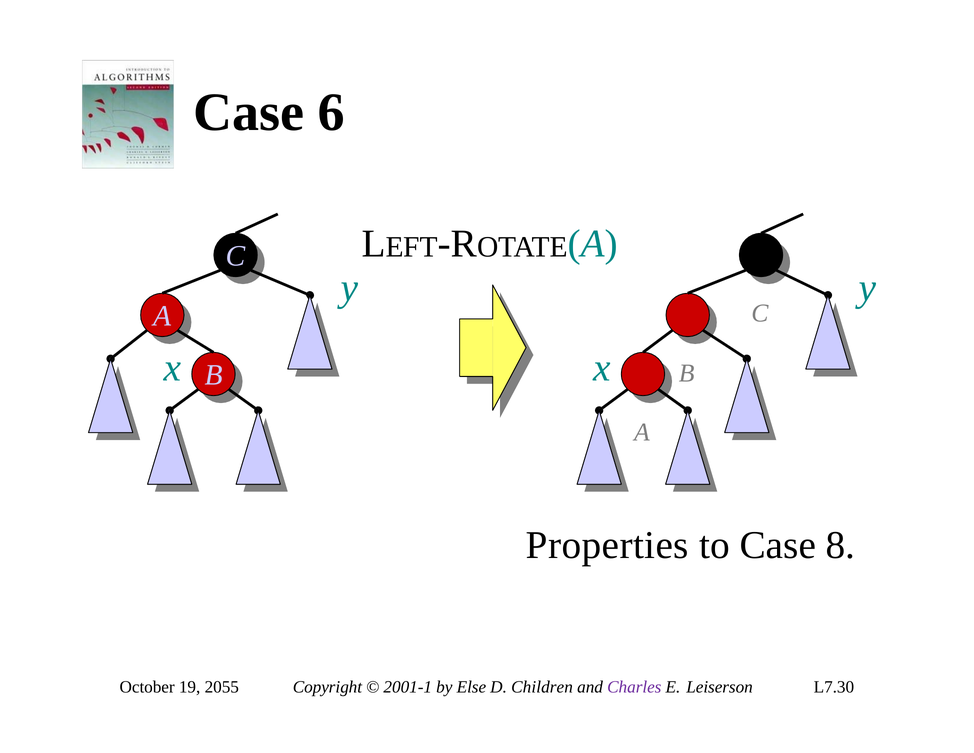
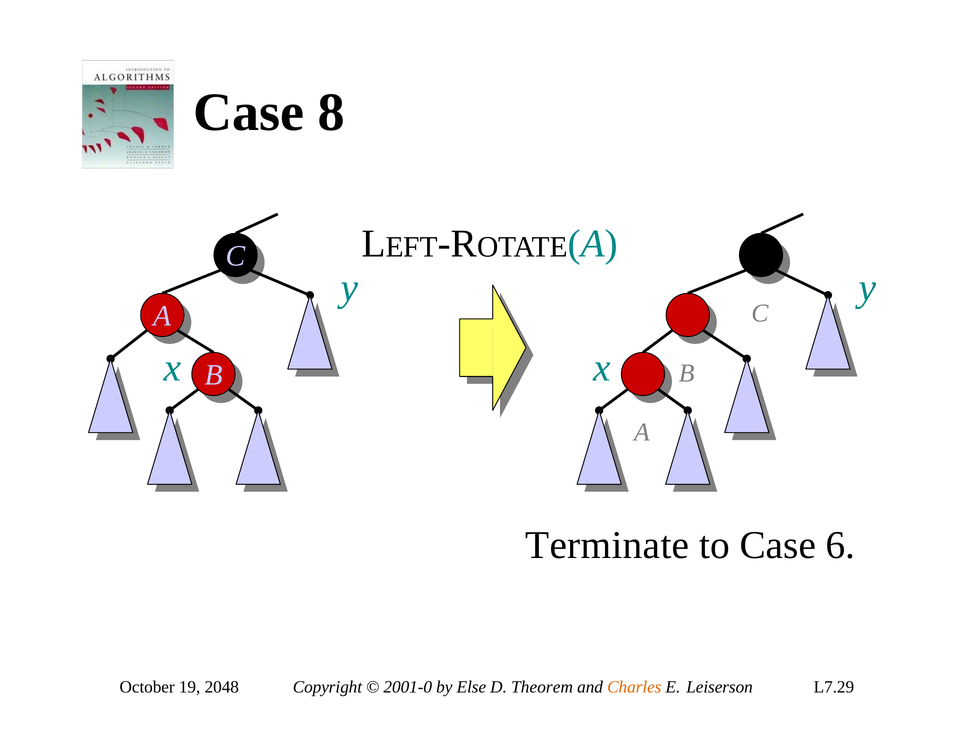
6: 6 -> 8 (331, 112)
Properties: Properties -> Terminate (607, 545)
8: 8 -> 6 (841, 545)
2055: 2055 -> 2048 (222, 687)
2001-1: 2001-1 -> 2001-0 (408, 687)
Children: Children -> Theorem (542, 687)
Charles colour: purple -> orange (634, 687)
L7.30: L7.30 -> L7.29 (834, 687)
